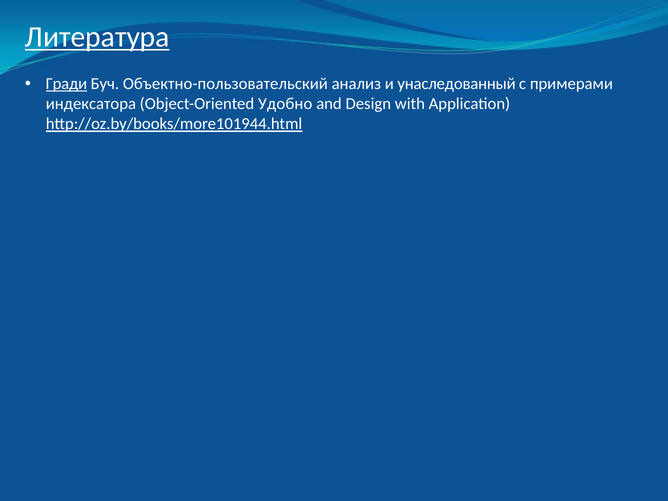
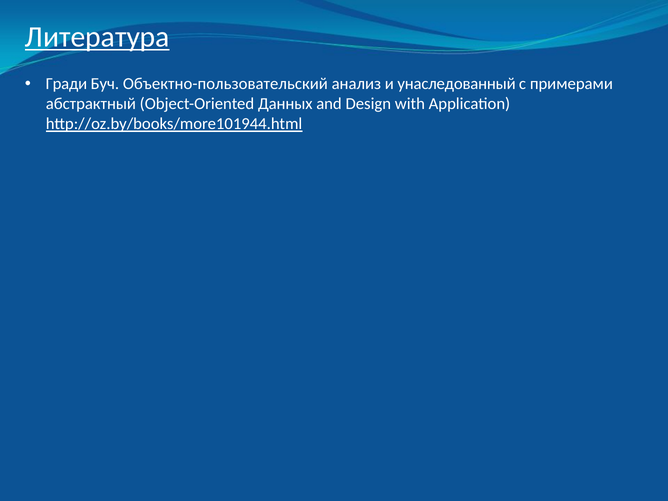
Гради underline: present -> none (66, 84)
индексатора: индексатора -> абстрактный (91, 104)
Удобно: Удобно -> Данных (285, 104)
